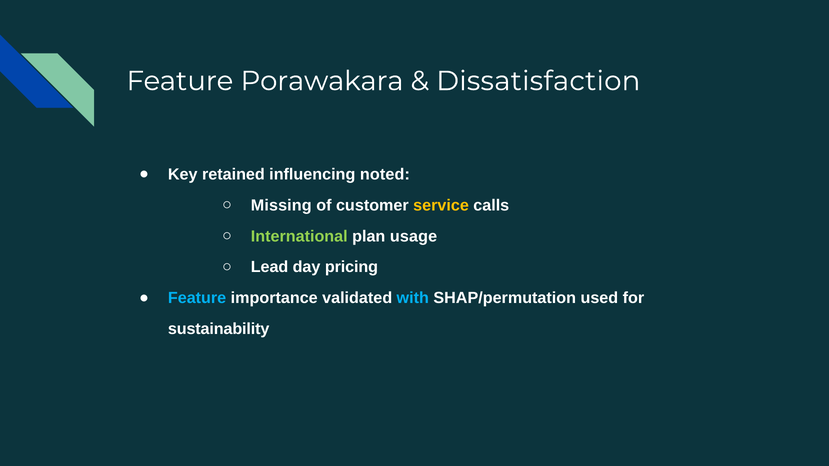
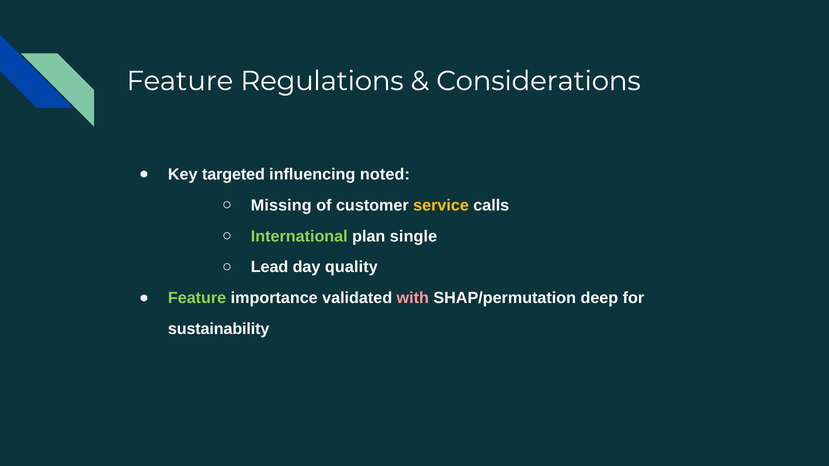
Porawakara: Porawakara -> Regulations (322, 81)
Dissatisfaction: Dissatisfaction -> Considerations (538, 81)
retained: retained -> targeted (233, 175)
usage: usage -> single (414, 236)
pricing: pricing -> quality (351, 267)
Feature colour: light blue -> light green (197, 298)
with colour: light blue -> pink (413, 298)
used: used -> deep (599, 298)
